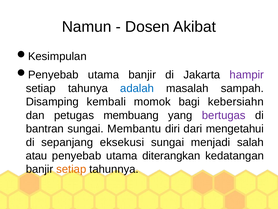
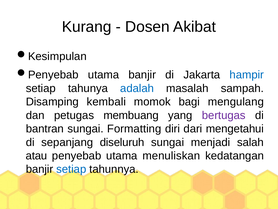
Namun: Namun -> Kurang (87, 27)
hampir colour: purple -> blue (247, 75)
kebersiahn: kebersiahn -> mengulang (236, 102)
Membantu: Membantu -> Formatting (134, 129)
eksekusi: eksekusi -> diseluruh (122, 142)
diterangkan: diterangkan -> menuliskan (171, 155)
setiap colour: orange -> blue (71, 169)
